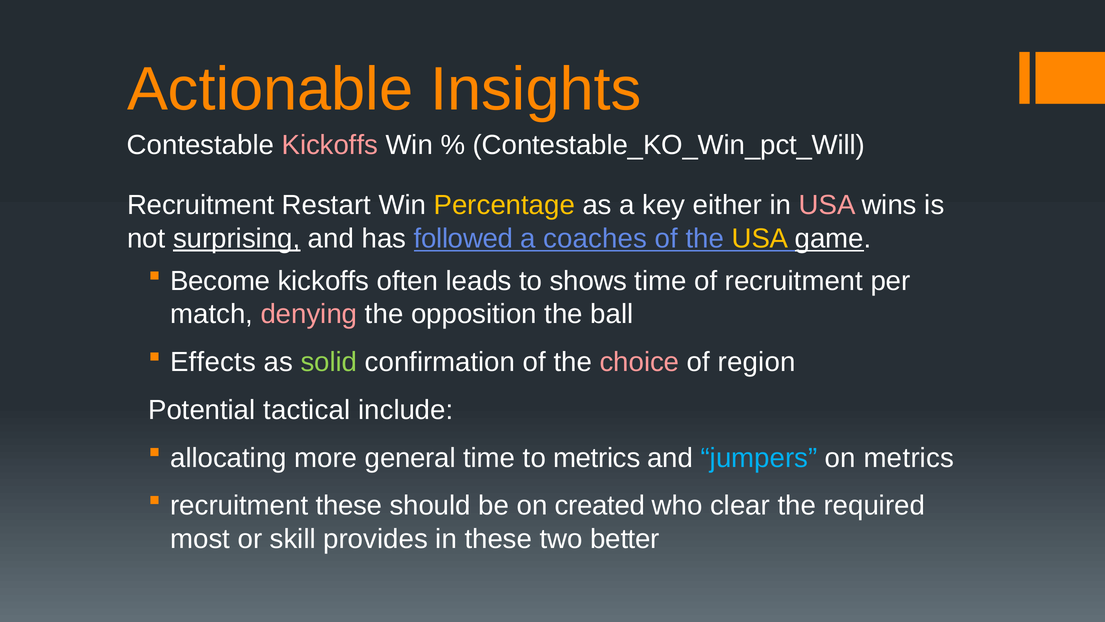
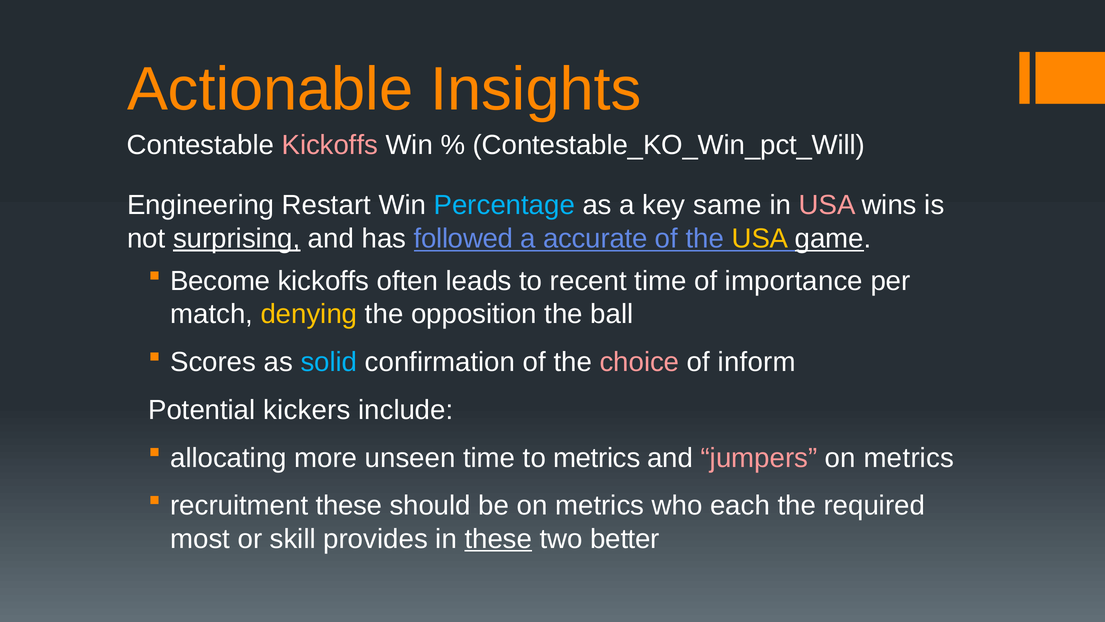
Recruitment: Recruitment -> Engineering (201, 205)
Percentage colour: yellow -> light blue (504, 205)
either: either -> same (727, 205)
coaches: coaches -> accurate (595, 238)
shows: shows -> recent (588, 281)
of recruitment: recruitment -> importance (794, 281)
denying colour: pink -> yellow (309, 314)
Effects: Effects -> Scores (213, 362)
solid colour: light green -> light blue (329, 362)
region: region -> inform (757, 362)
tactical: tactical -> kickers (307, 410)
general: general -> unseen (410, 458)
jumpers colour: light blue -> pink (759, 458)
be on created: created -> metrics (600, 505)
clear: clear -> each (740, 505)
these underline: none -> present (498, 539)
